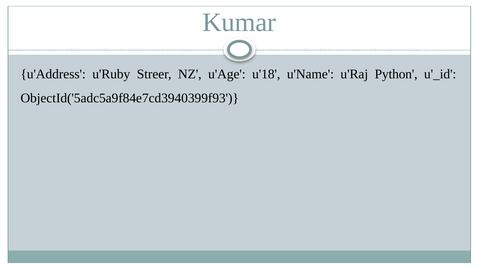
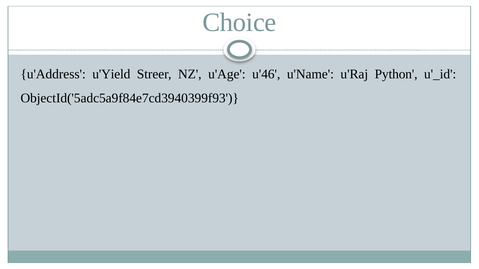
Kumar: Kumar -> Choice (239, 22)
u'Ruby: u'Ruby -> u'Yield (111, 74)
u'18: u'18 -> u'46 (266, 74)
